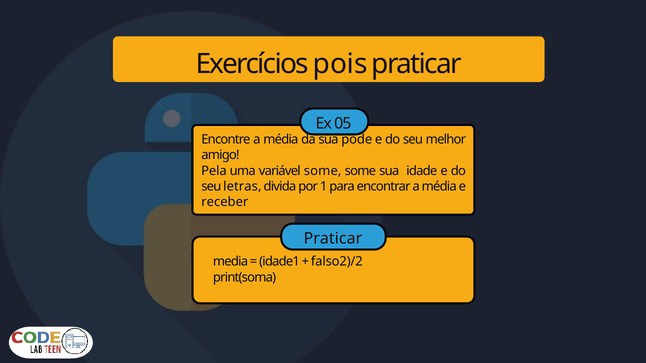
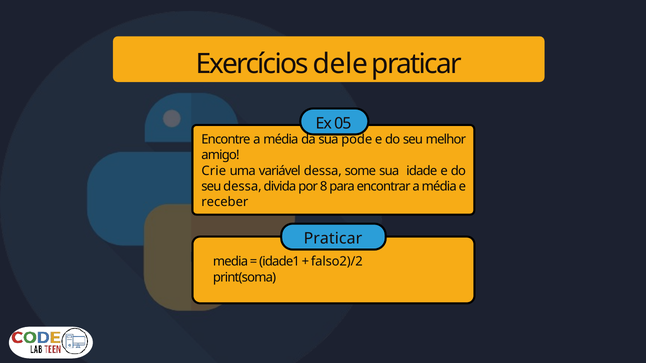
pois: pois -> dele (340, 64)
Pela: Pela -> Crie (214, 171)
variável some: some -> dessa (323, 171)
seu letras: letras -> dessa (242, 187)
1: 1 -> 8 (324, 187)
